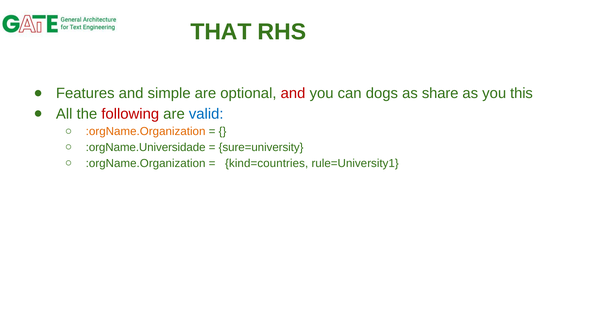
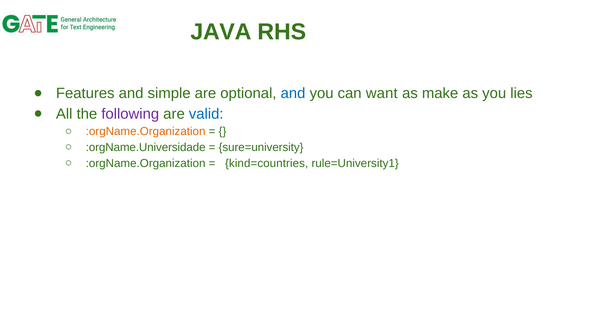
THAT: THAT -> JAVA (221, 32)
and colour: red -> blue (293, 94)
dogs: dogs -> want (382, 94)
share: share -> make (440, 94)
this: this -> lies (521, 94)
following colour: red -> purple (130, 114)
